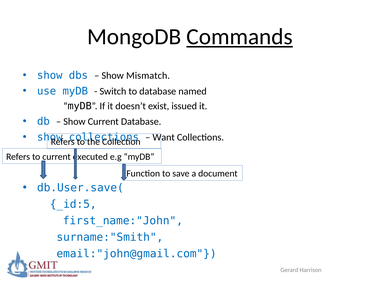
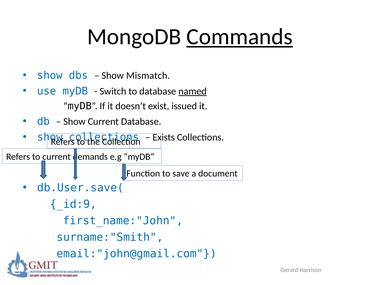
named underline: none -> present (193, 91)
Want: Want -> Exists (164, 137)
executed: executed -> demands (90, 157)
_id:5: _id:5 -> _id:9 (73, 204)
